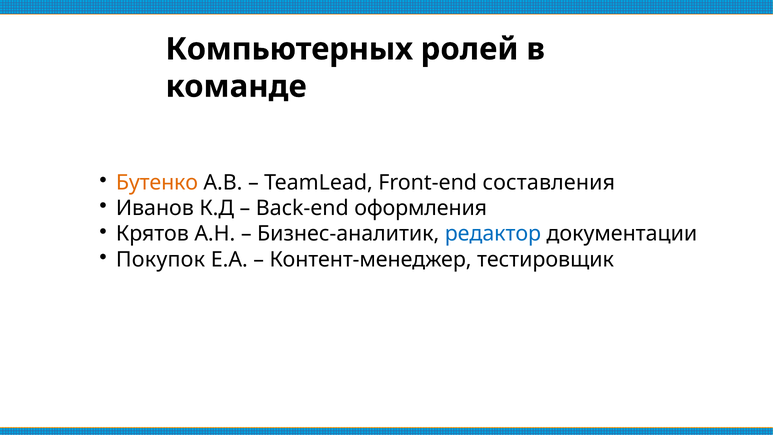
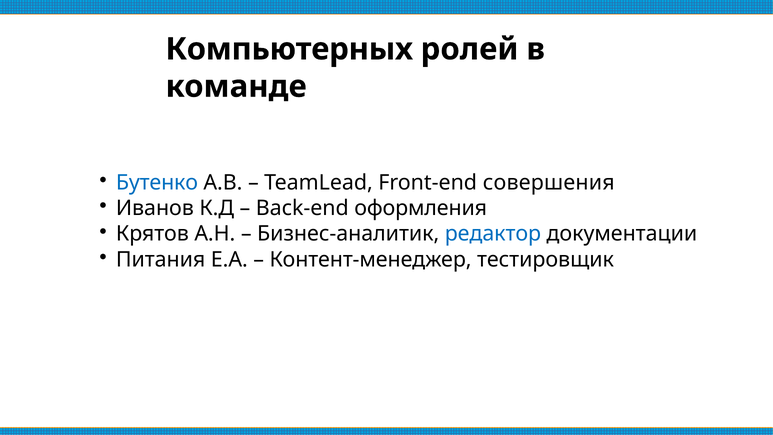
Бутенко colour: orange -> blue (157, 182)
составления: составления -> совершения (549, 182)
Покупок: Покупок -> Питания (161, 259)
